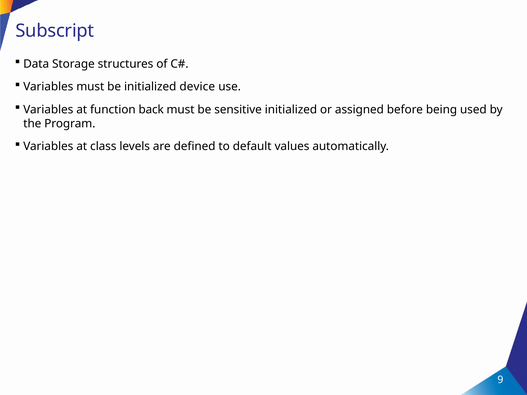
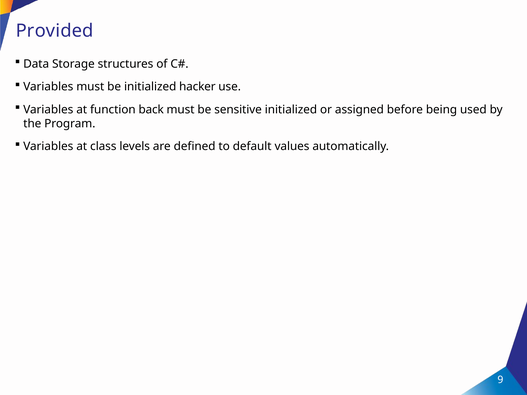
Subscript: Subscript -> Provided (55, 31)
device: device -> hacker (197, 87)
